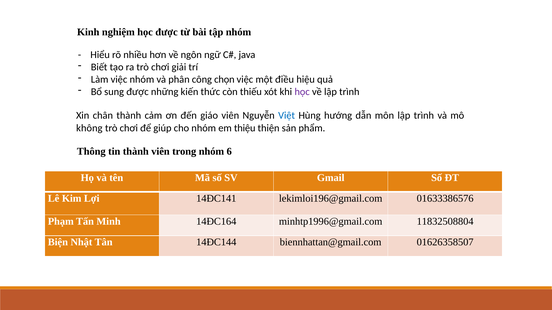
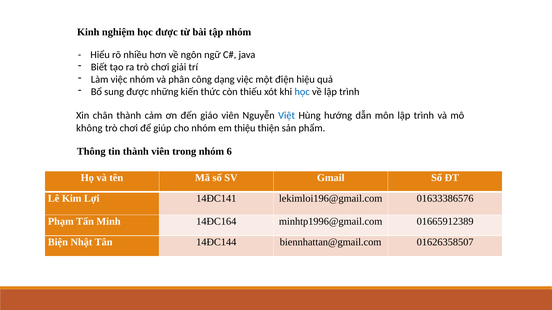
chọn: chọn -> dạng (224, 80)
điều: điều -> điện (285, 80)
học colour: purple -> blue (302, 92)
11832508804: 11832508804 -> 01665912389 (445, 222)
